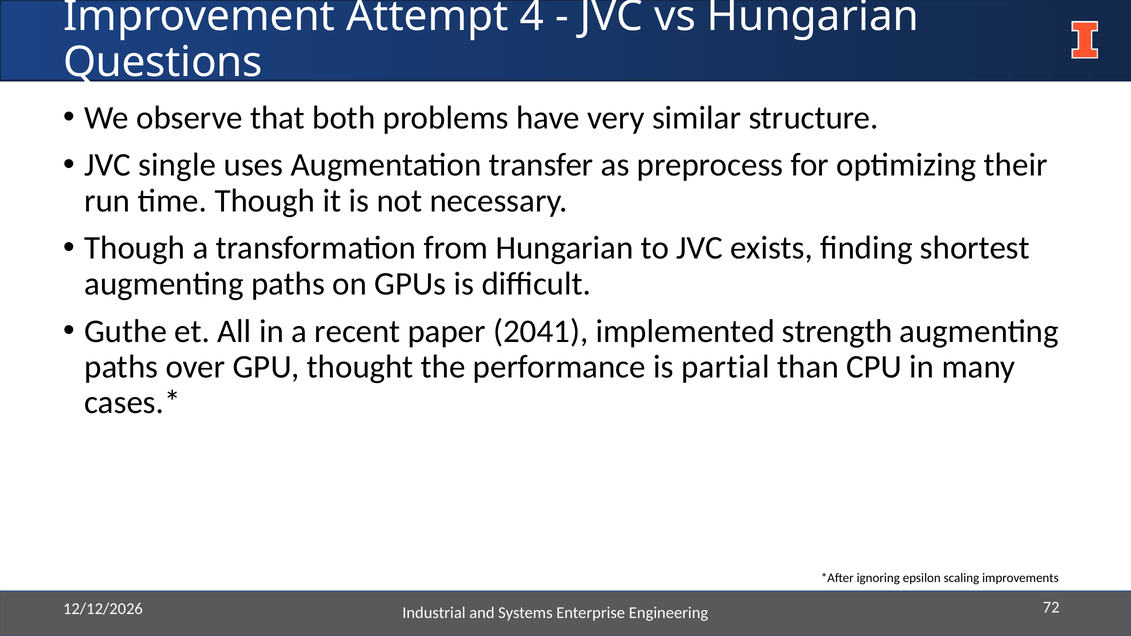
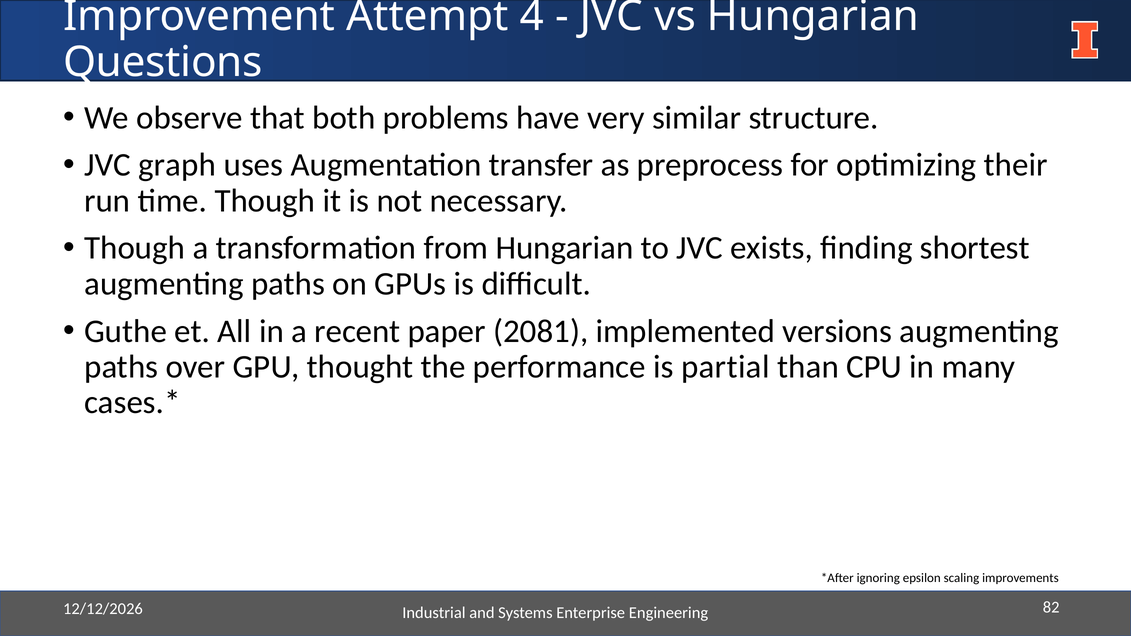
single: single -> graph (177, 165)
2041: 2041 -> 2081 (541, 331)
strength: strength -> versions (837, 331)
72: 72 -> 82 (1051, 608)
